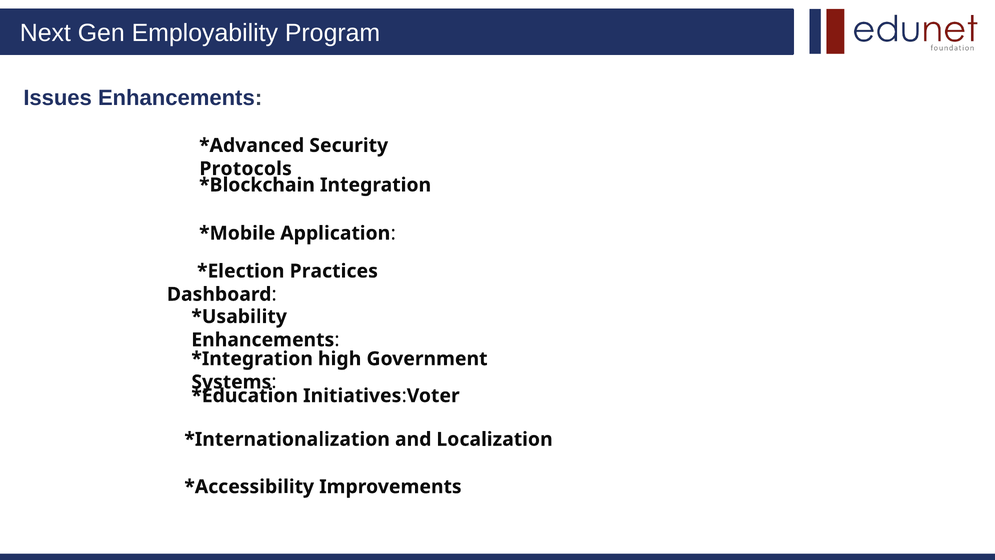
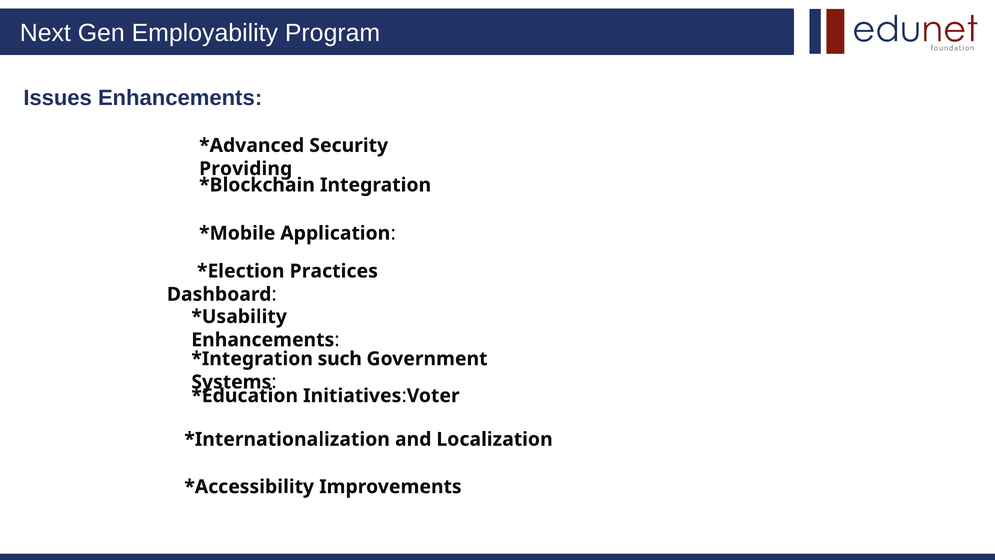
Protocols: Protocols -> Providing (246, 169)
high: high -> such (340, 359)
